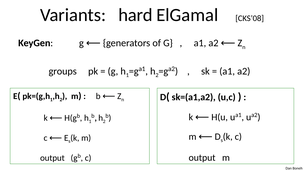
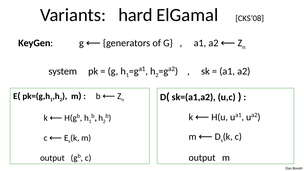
groups: groups -> system (63, 71)
